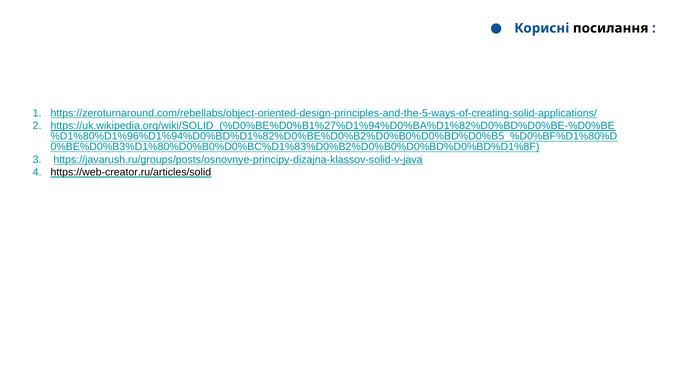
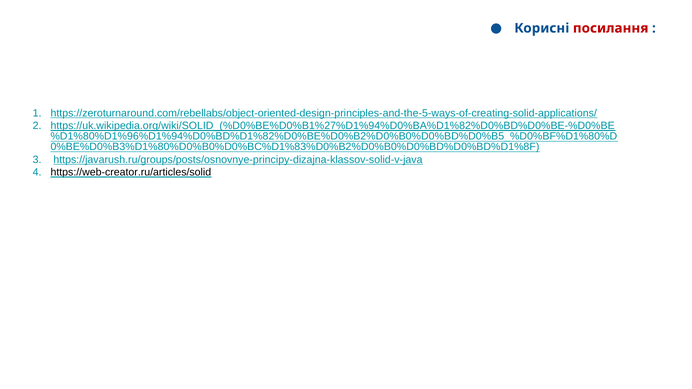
посилання colour: black -> red (611, 28)
